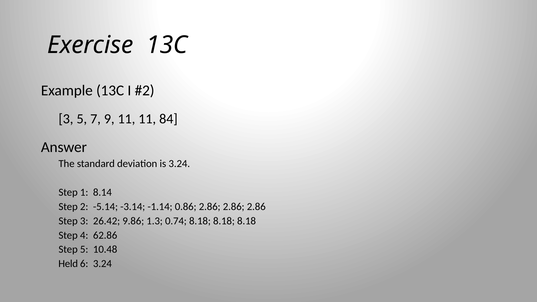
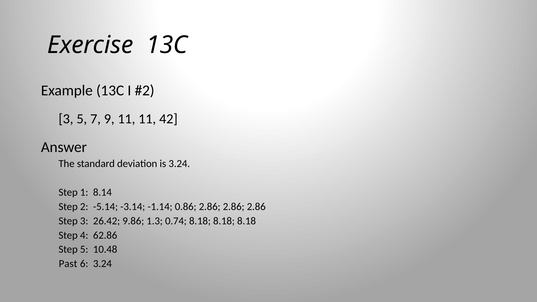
84: 84 -> 42 (168, 119)
Held: Held -> Past (68, 264)
